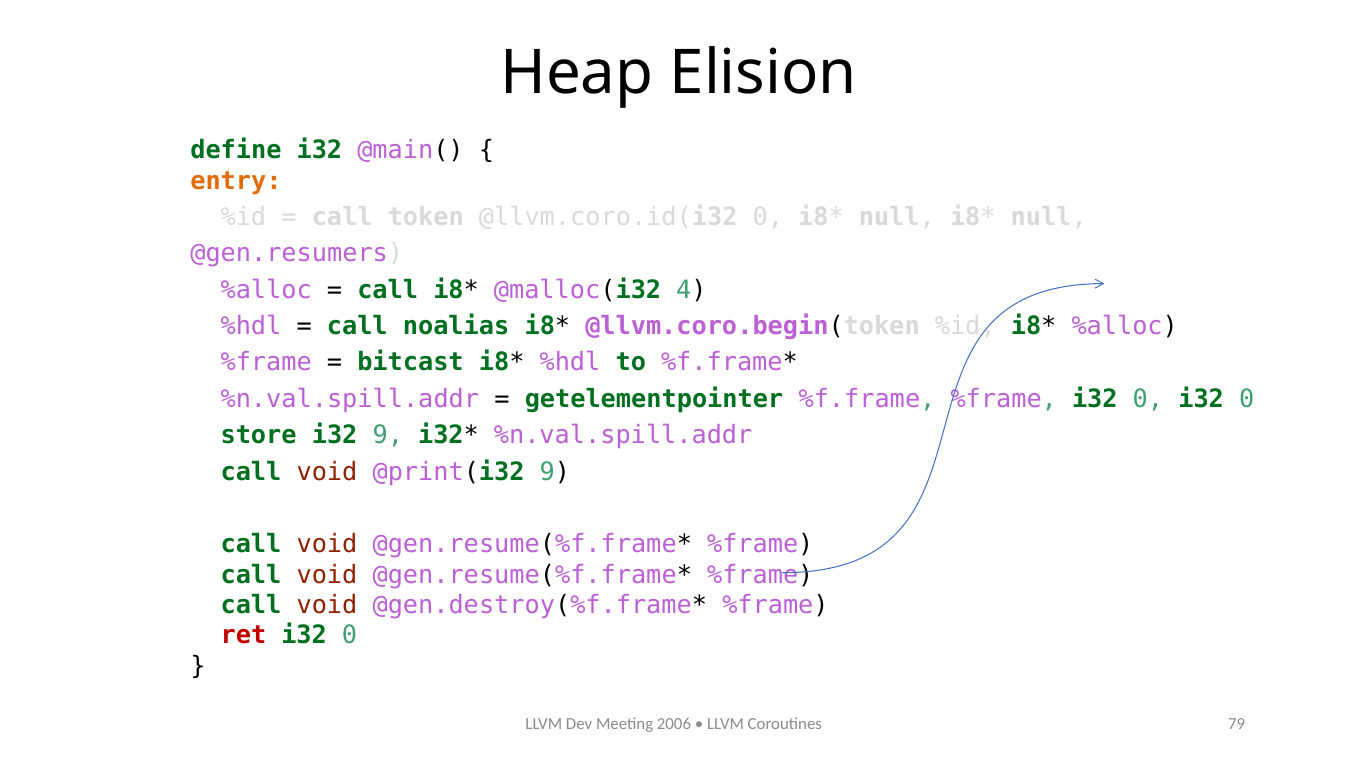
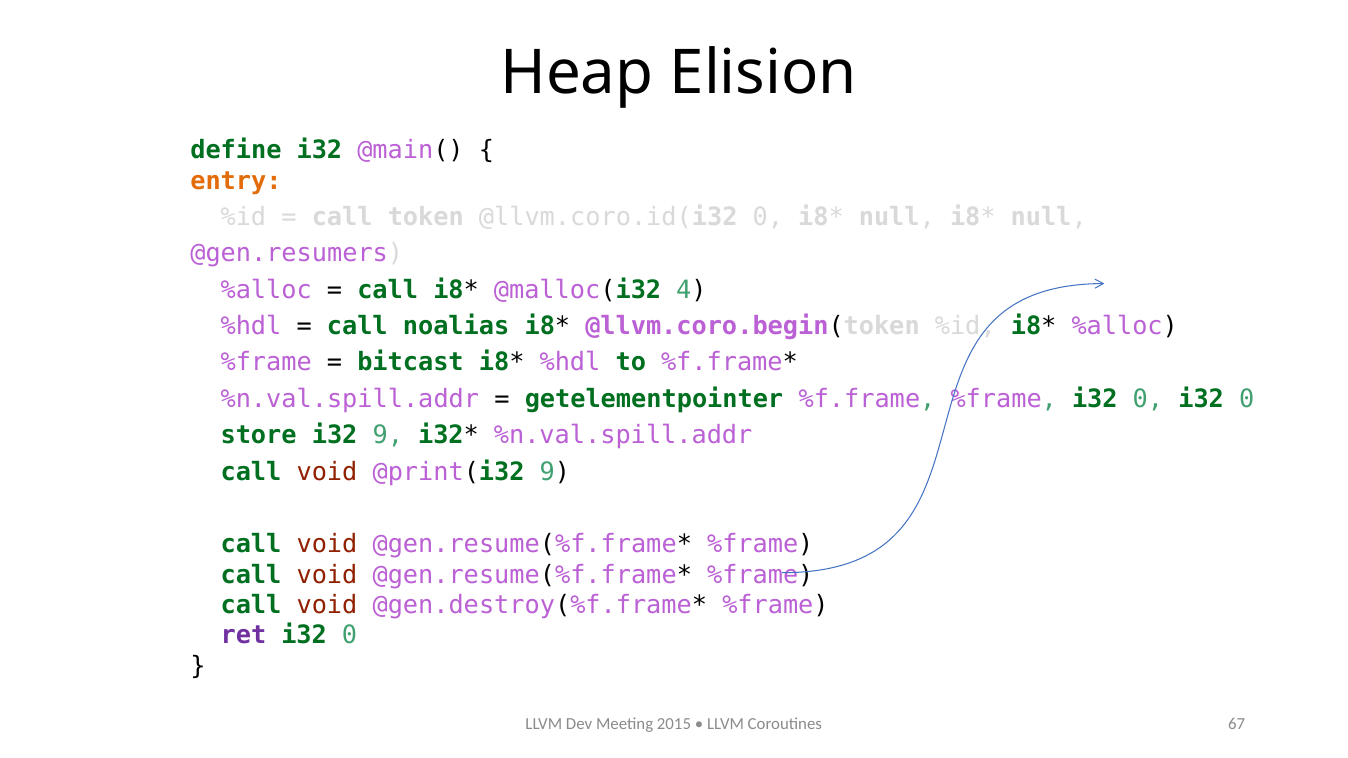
ret colour: red -> purple (243, 636)
2006: 2006 -> 2015 (674, 724)
79: 79 -> 67 (1237, 724)
